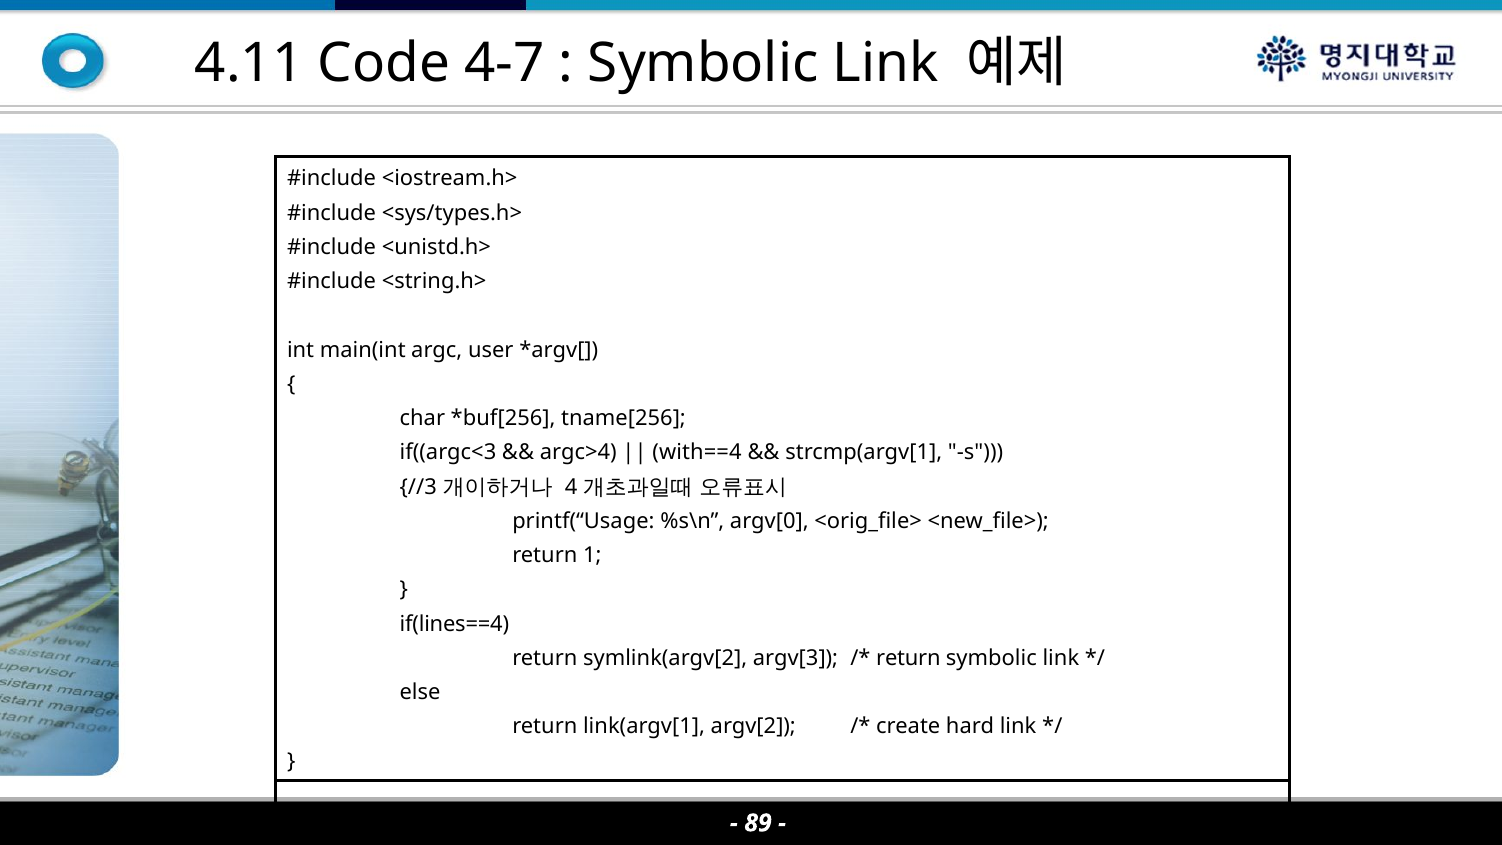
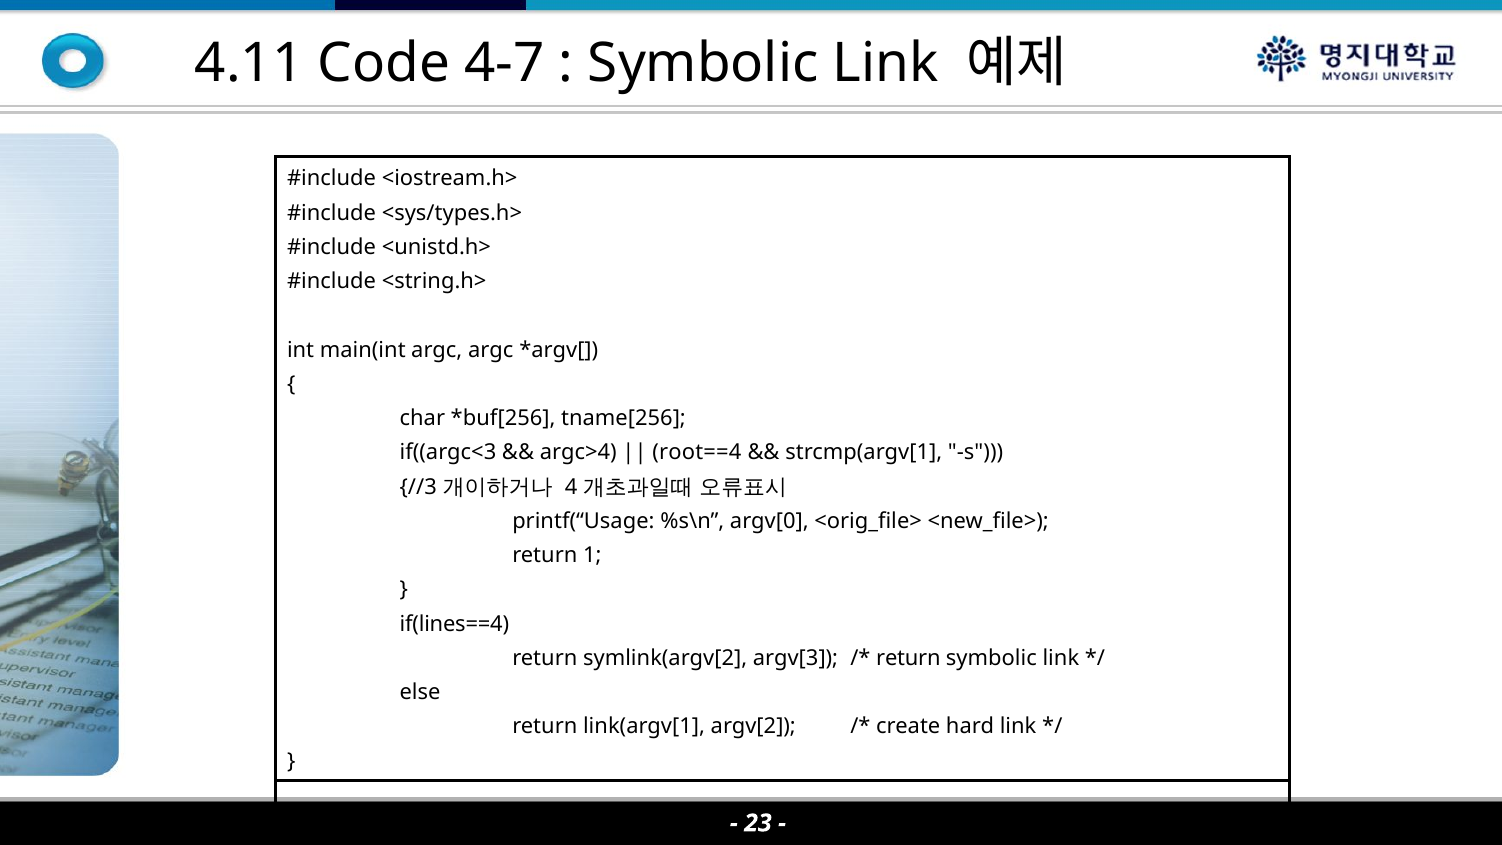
argc user: user -> argc (491, 350)
with==4: with==4 -> root==4 (697, 452)
89: 89 -> 23 (758, 823)
